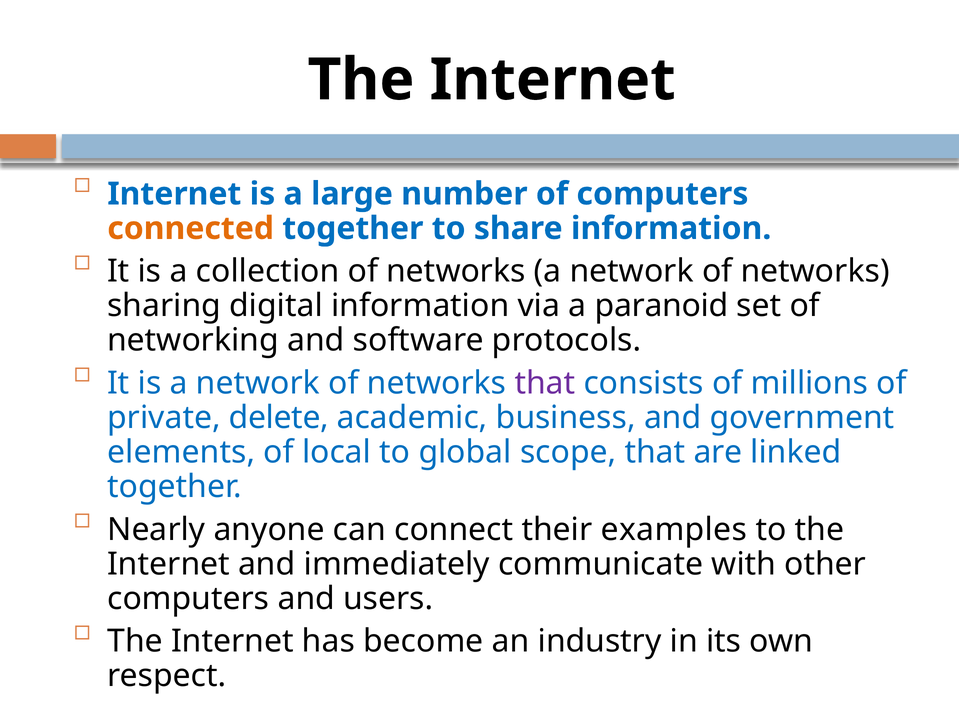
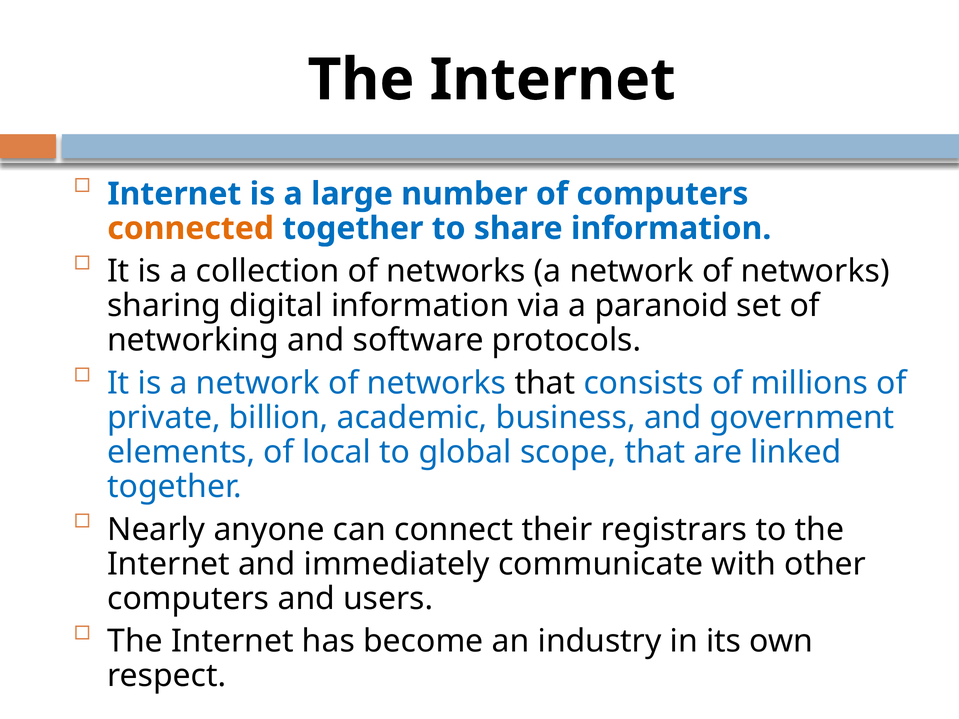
that colour: purple -> black (545, 383)
delete: delete -> billion (279, 418)
examples: examples -> registrars (674, 530)
